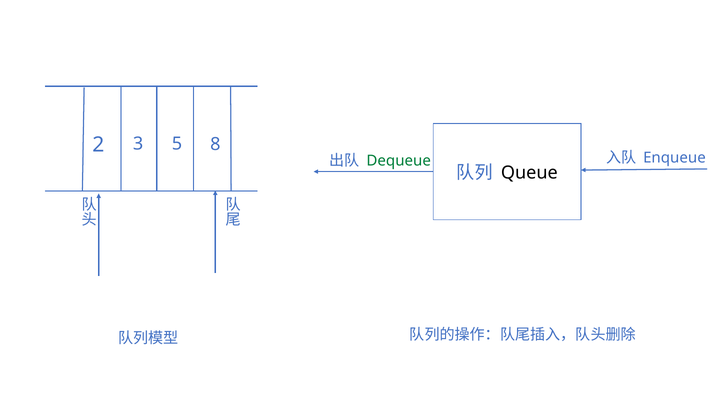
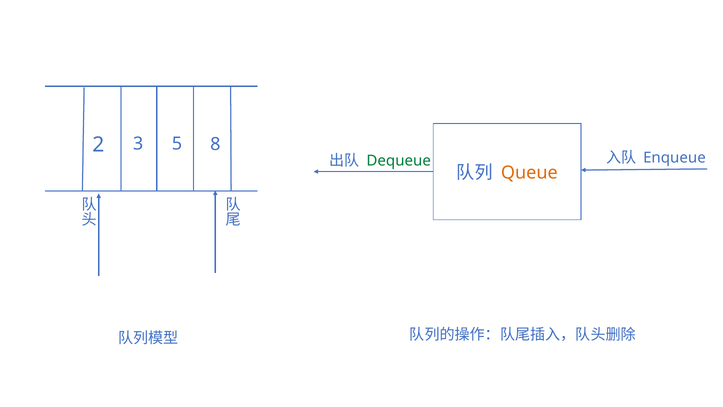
Queue colour: black -> orange (529, 173)
